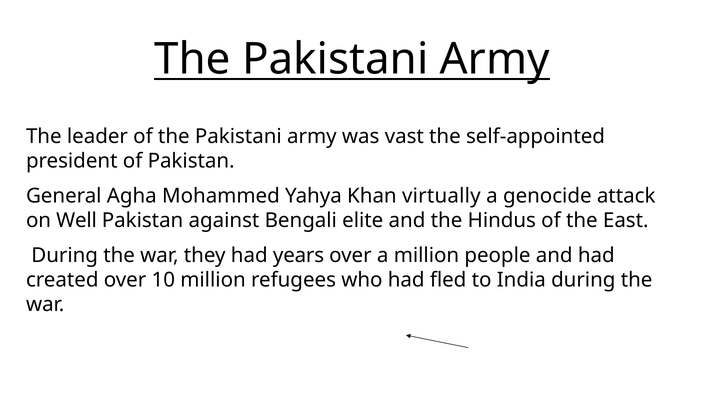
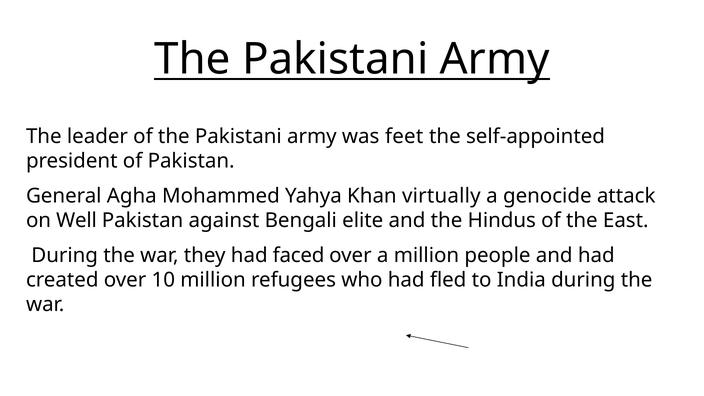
vast: vast -> feet (404, 136)
years: years -> faced (299, 255)
